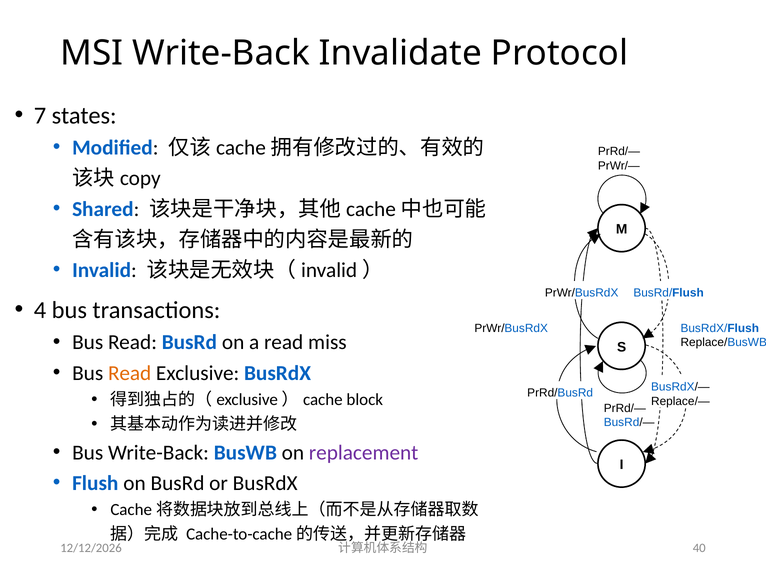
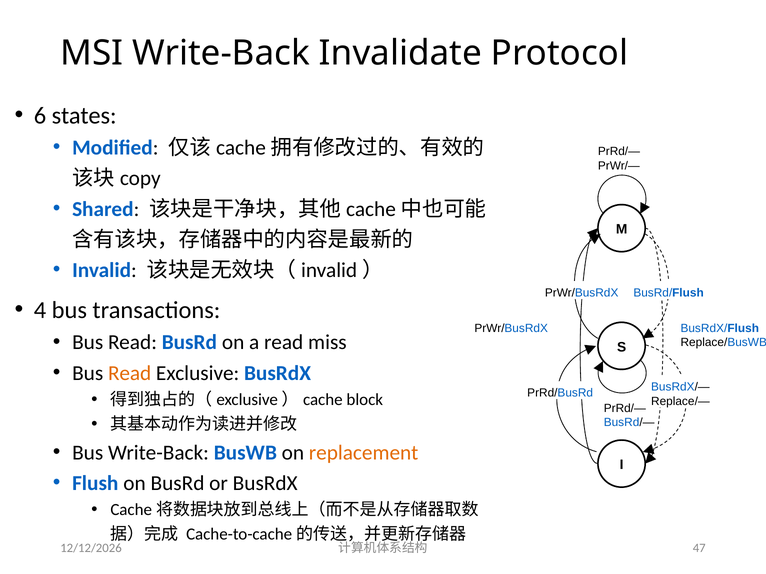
7: 7 -> 6 (40, 116)
replacement colour: purple -> orange (364, 453)
40: 40 -> 47 (699, 549)
